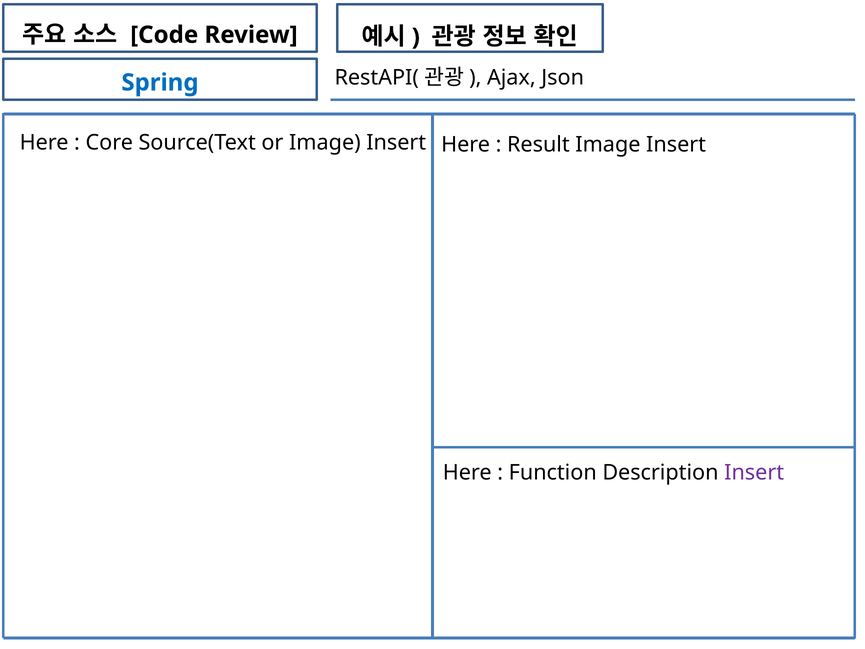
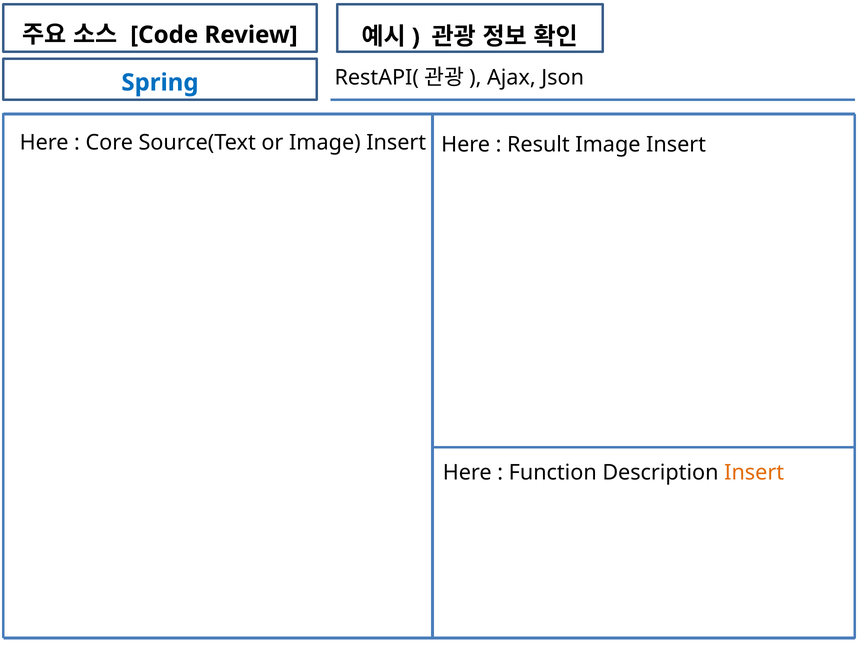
Insert colour: purple -> orange (754, 472)
